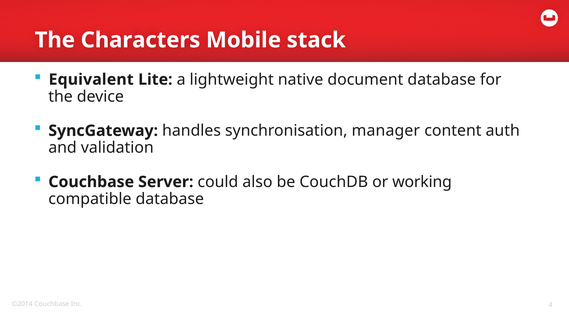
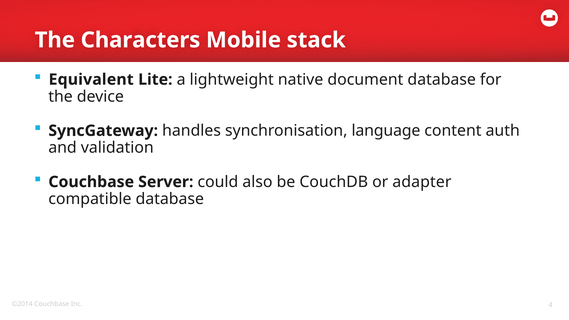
manager: manager -> language (386, 131)
working: working -> adapter (422, 182)
